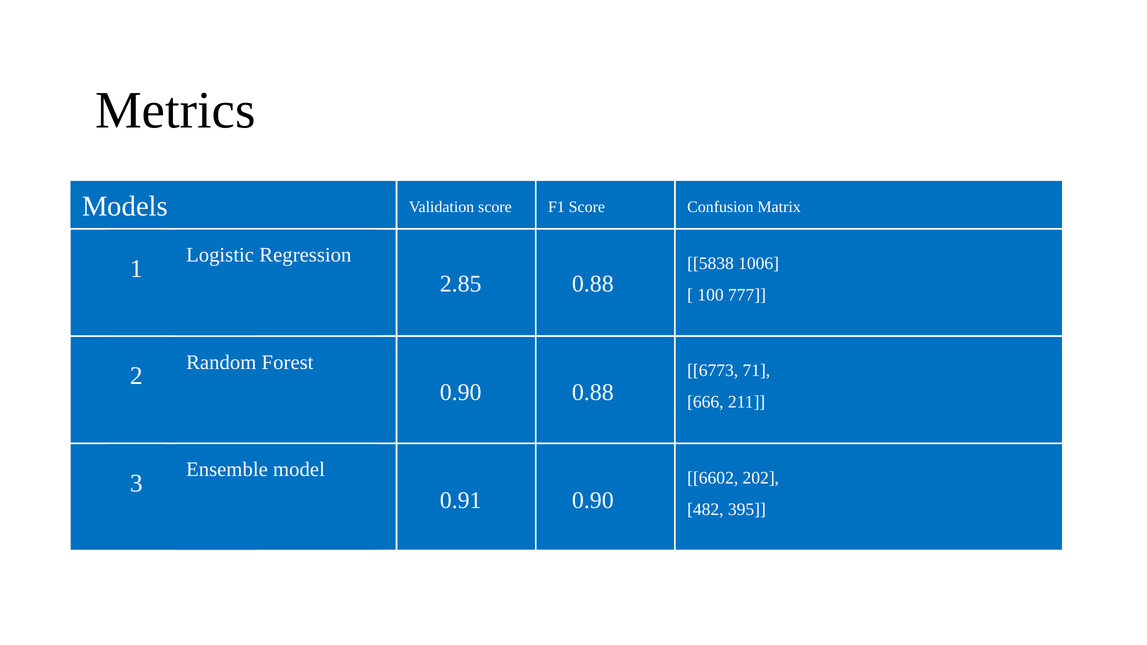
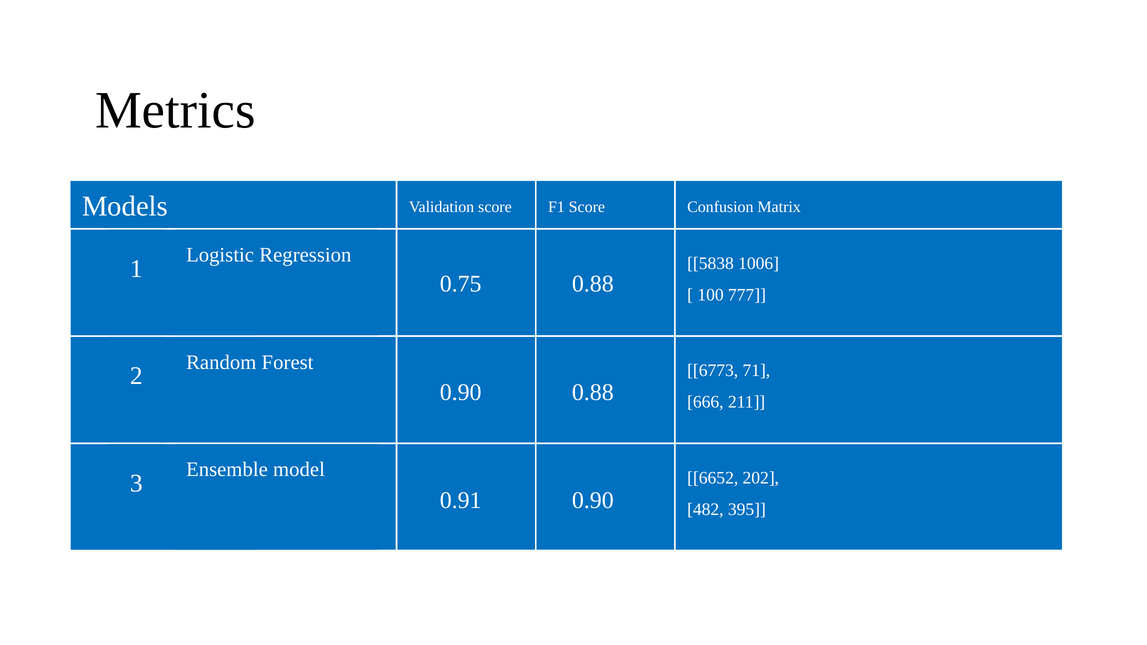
2.85: 2.85 -> 0.75 (461, 284)
6602: 6602 -> 6652 (713, 478)
